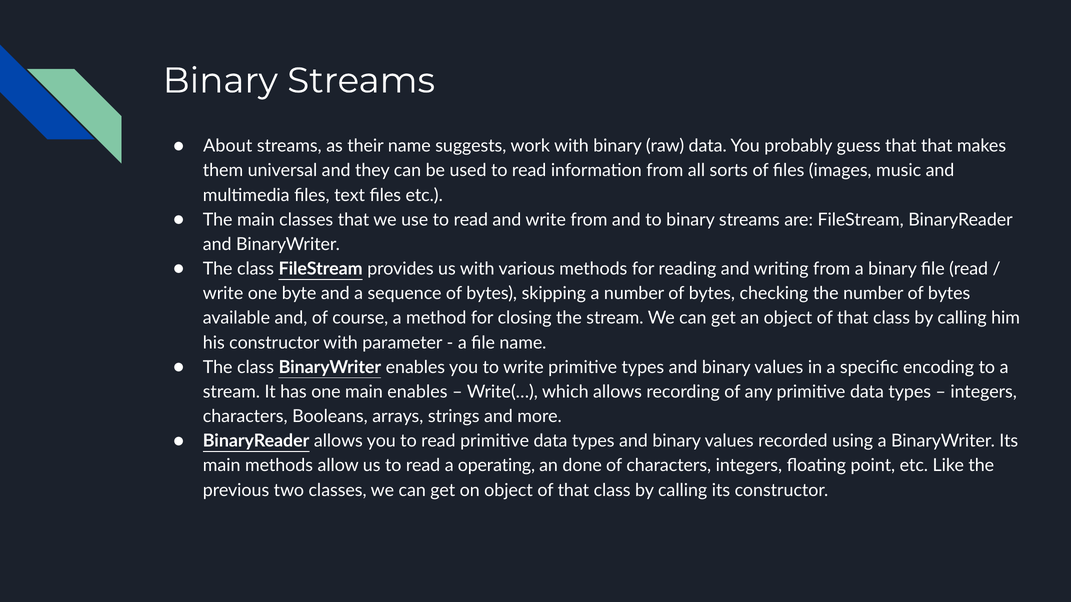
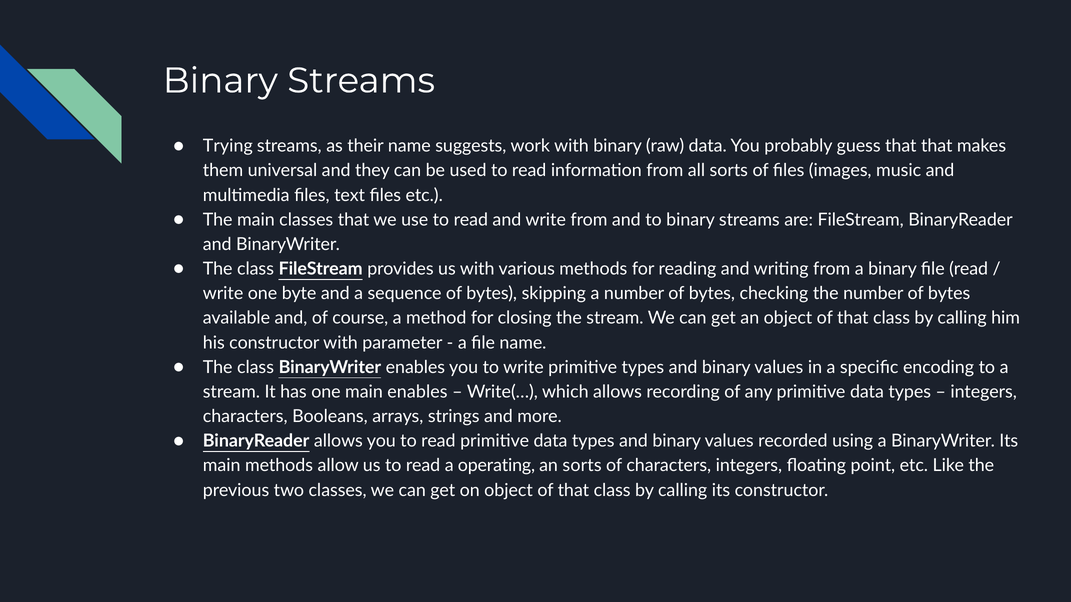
About: About -> Trying (228, 146)
an done: done -> sorts (582, 466)
